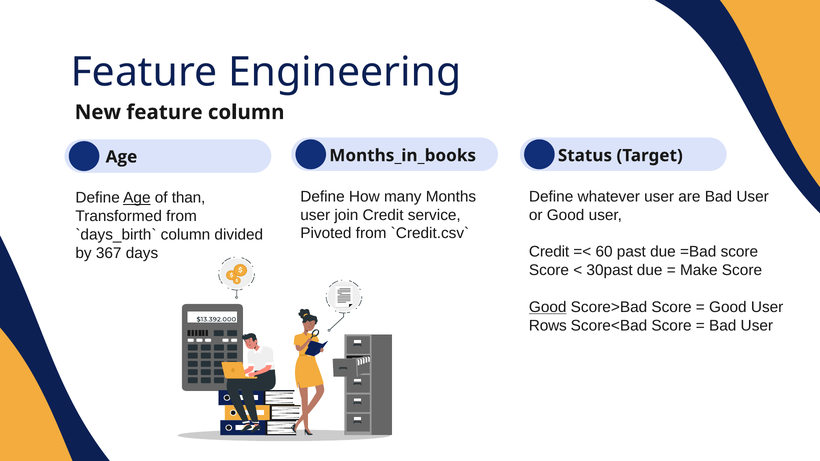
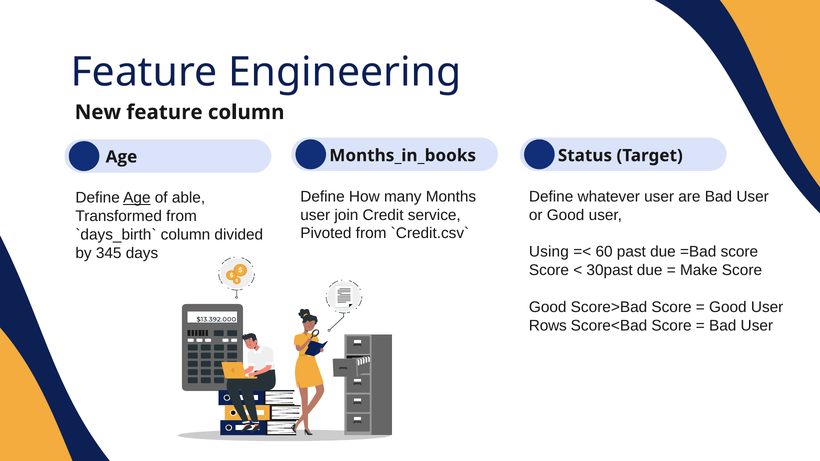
than: than -> able (189, 198)
Credit: Credit -> Using (549, 252)
367: 367 -> 345 (109, 253)
Good underline: present -> none (548, 307)
